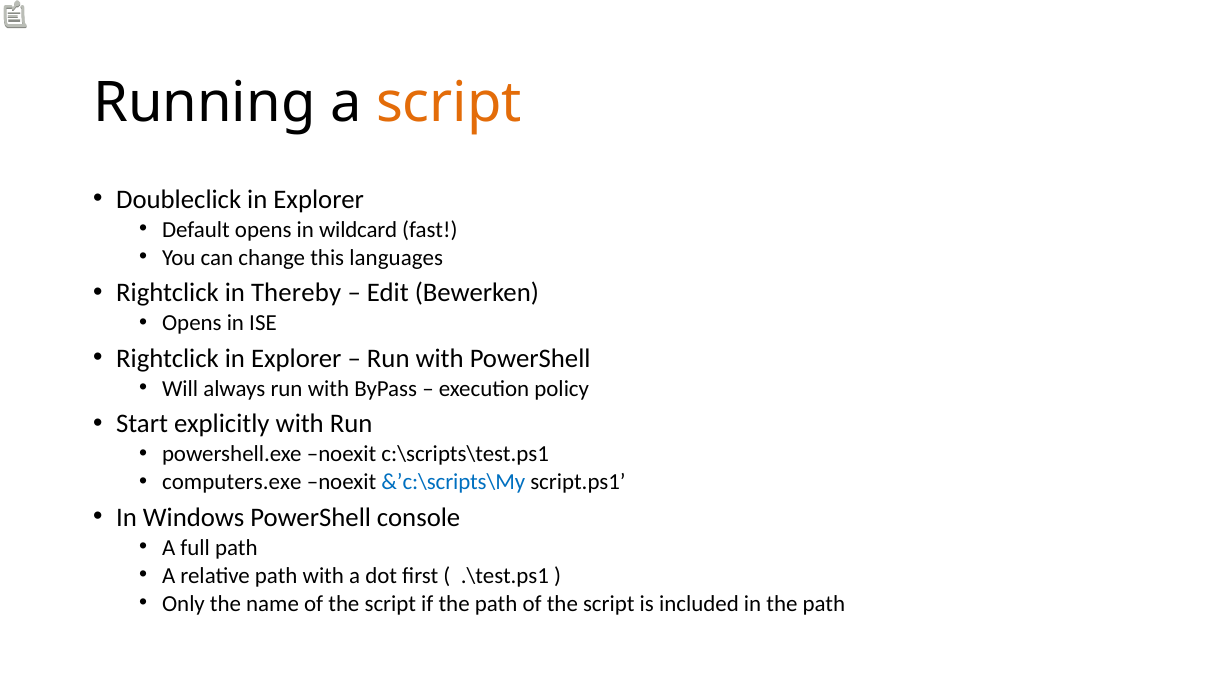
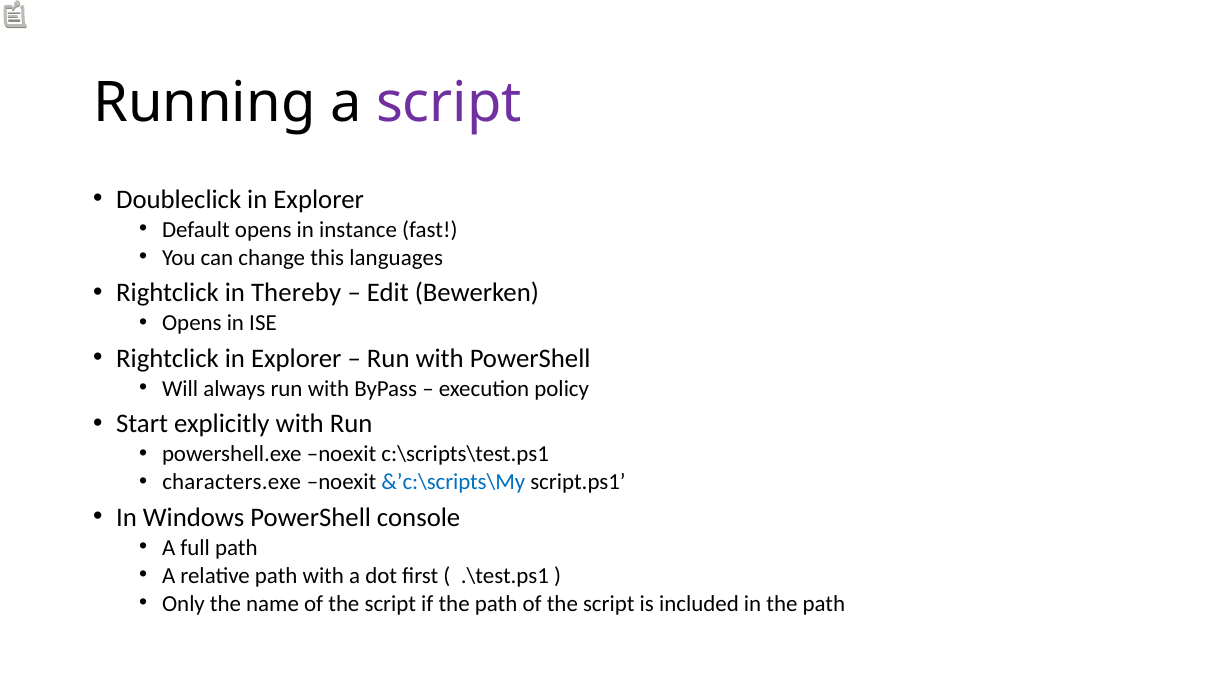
script colour: orange -> purple (449, 103)
wildcard: wildcard -> instance (358, 230)
computers.exe: computers.exe -> characters.exe (232, 482)
